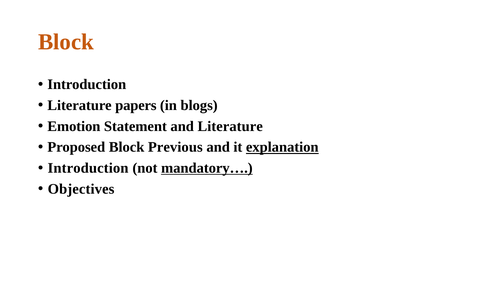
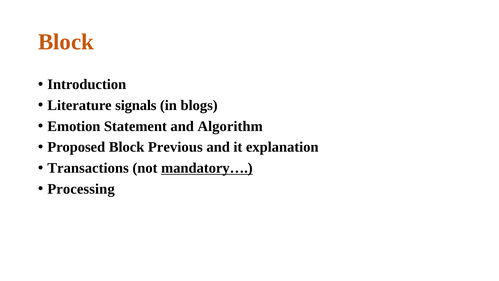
papers: papers -> signals (136, 105)
and Literature: Literature -> Algorithm (230, 126)
explanation underline: present -> none (282, 147)
Introduction: Introduction -> Transactions (88, 168)
Objectives: Objectives -> Processing (81, 189)
